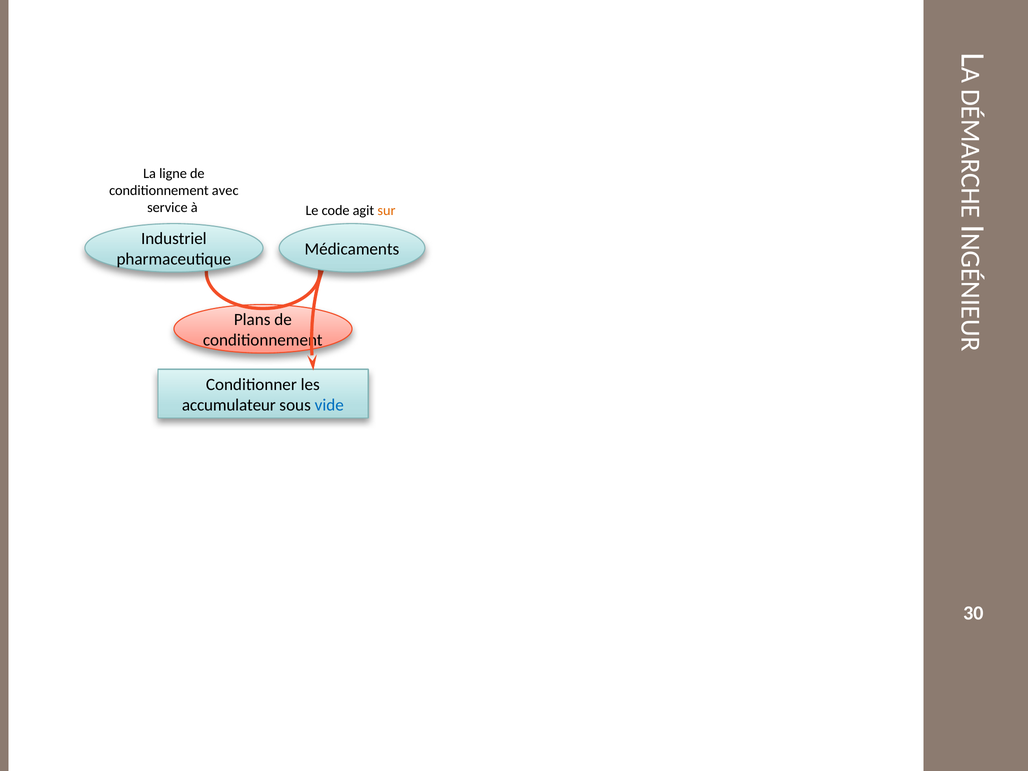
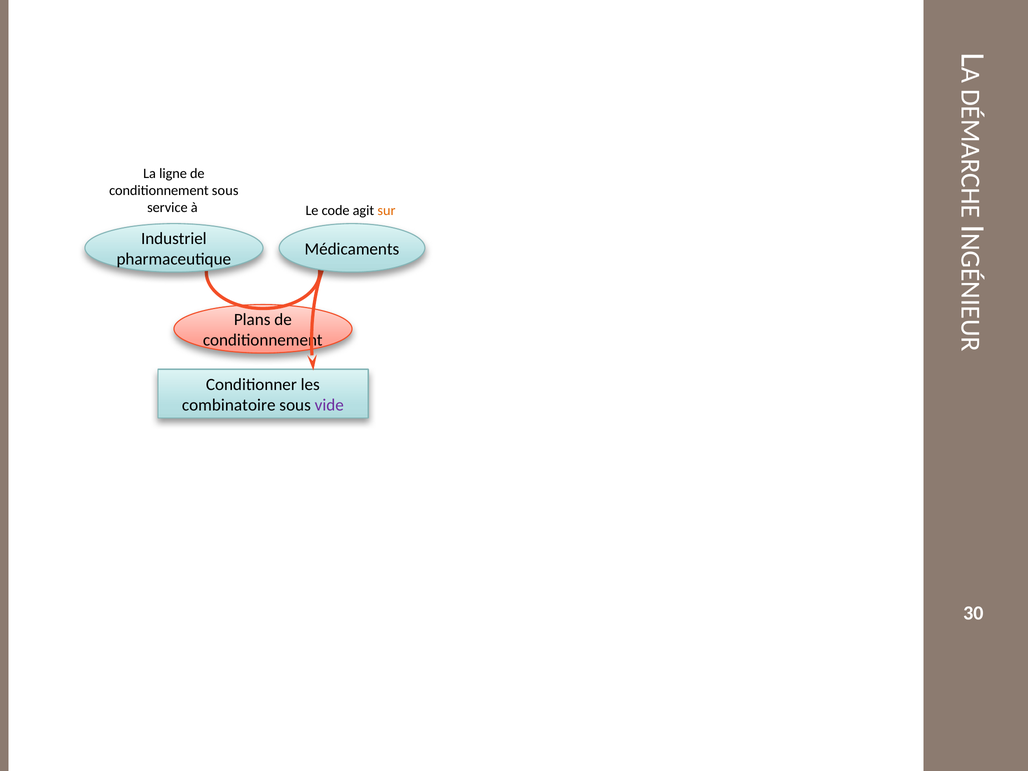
conditionnement avec: avec -> sous (225, 191)
accumulateur: accumulateur -> combinatoire (229, 405)
vide colour: blue -> purple (329, 405)
